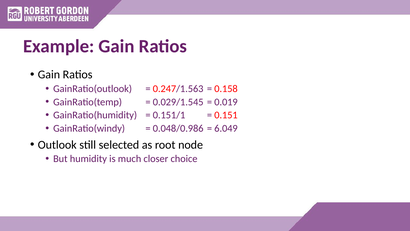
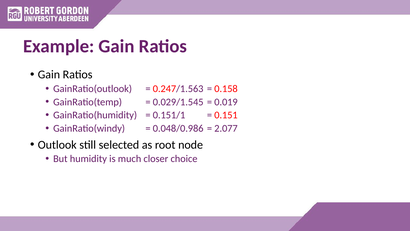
6.049: 6.049 -> 2.077 (226, 128)
